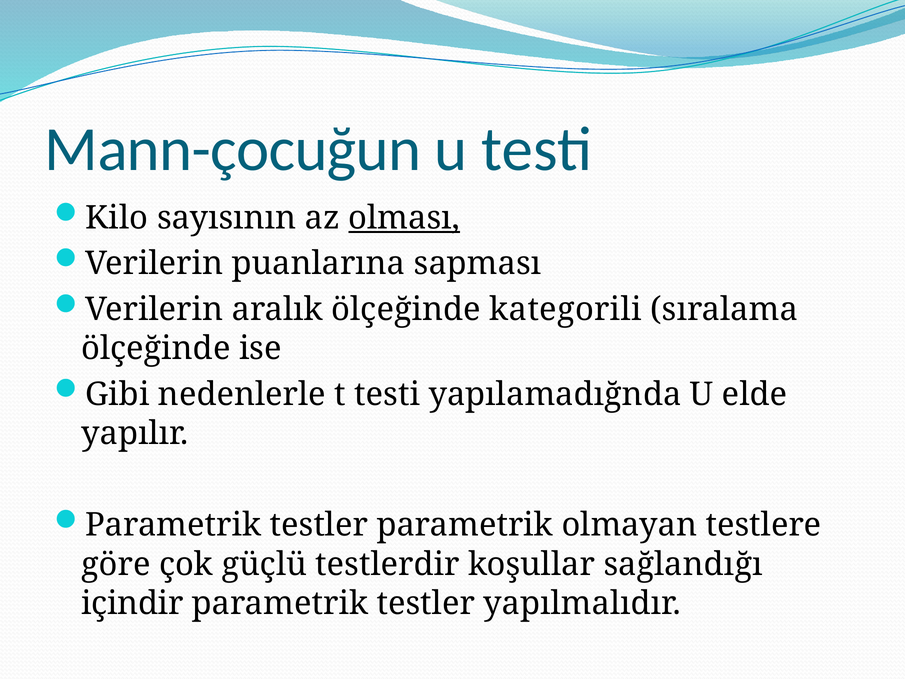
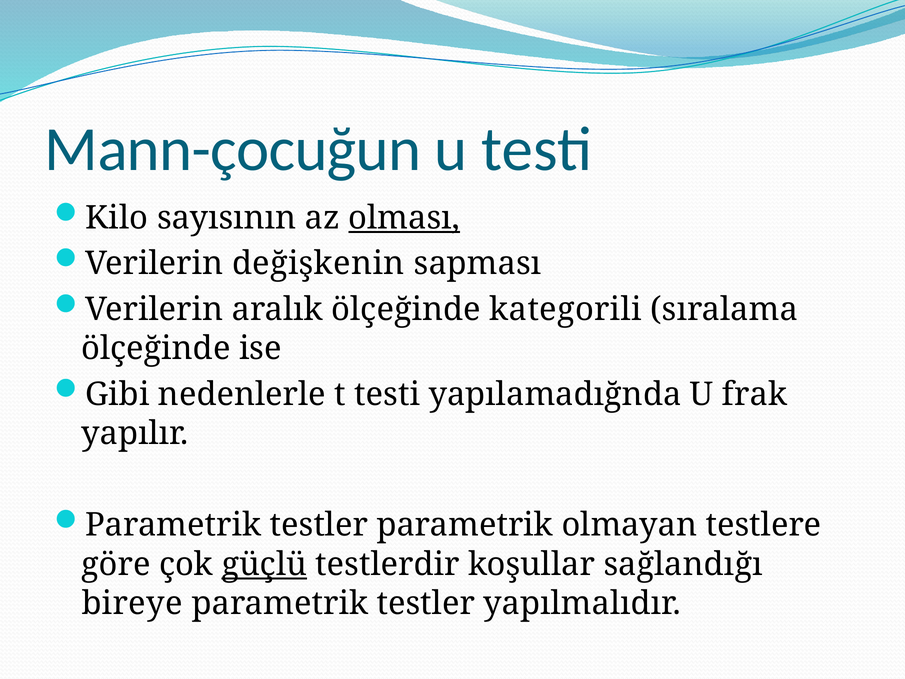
puanlarına: puanlarına -> değişkenin (318, 264)
elde: elde -> frak (755, 394)
güçlü underline: none -> present (264, 564)
içindir: içindir -> bireye (132, 603)
